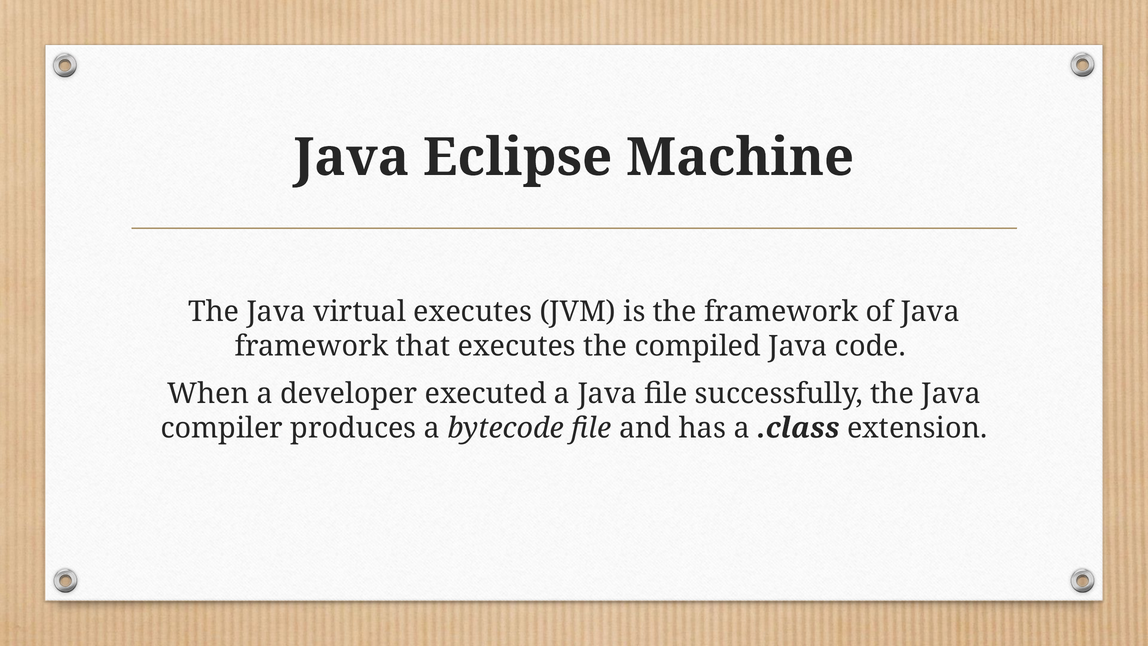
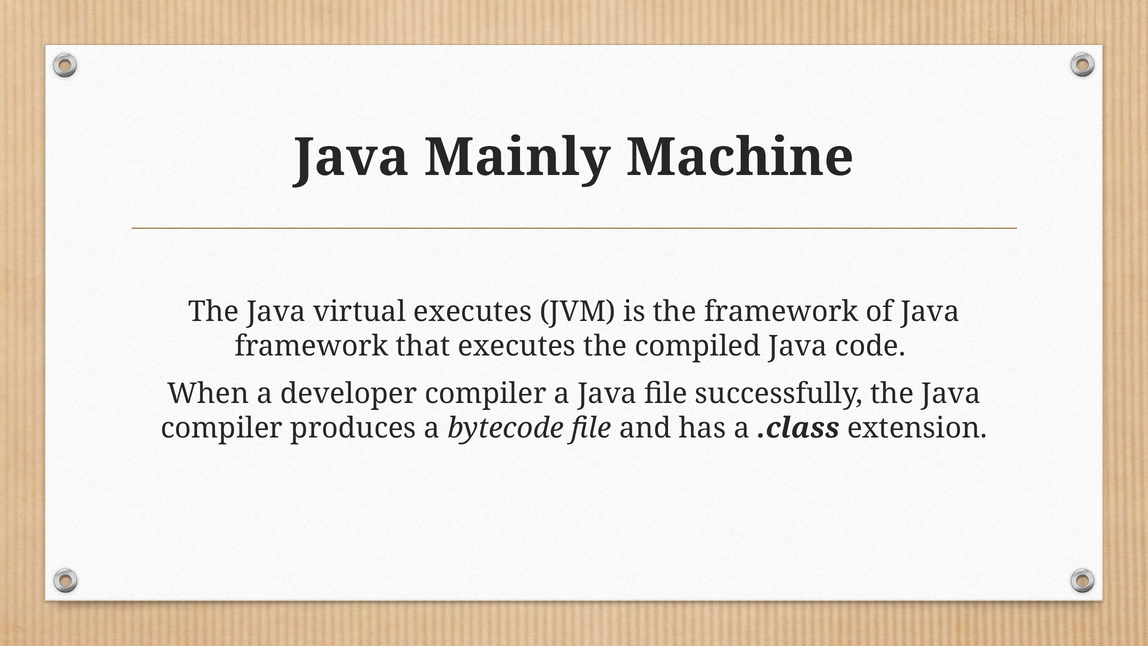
Eclipse: Eclipse -> Mainly (517, 158)
developer executed: executed -> compiler (486, 393)
